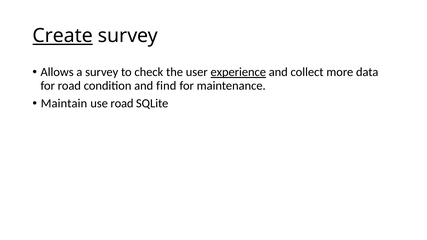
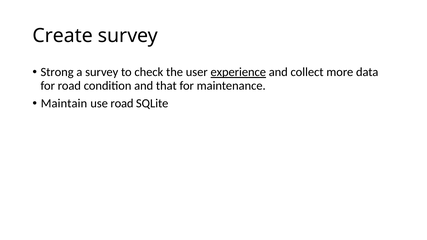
Create underline: present -> none (63, 36)
Allows: Allows -> Strong (57, 72)
find: find -> that (166, 86)
